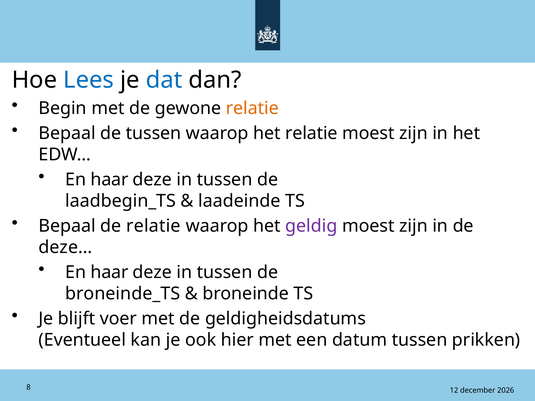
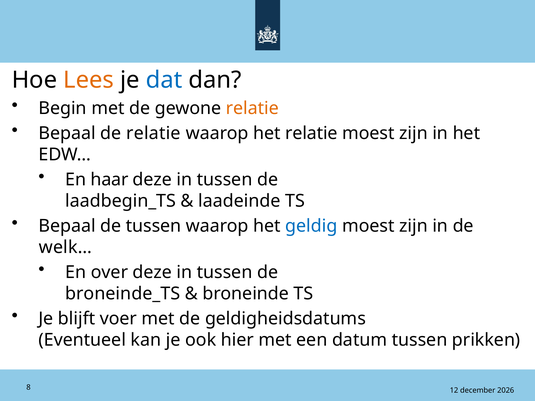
Lees colour: blue -> orange (89, 80)
de tussen: tussen -> relatie (153, 133)
de relatie: relatie -> tussen (154, 226)
geldig colour: purple -> blue (311, 226)
deze…: deze… -> welk… (65, 247)
haar: haar -> over (109, 272)
